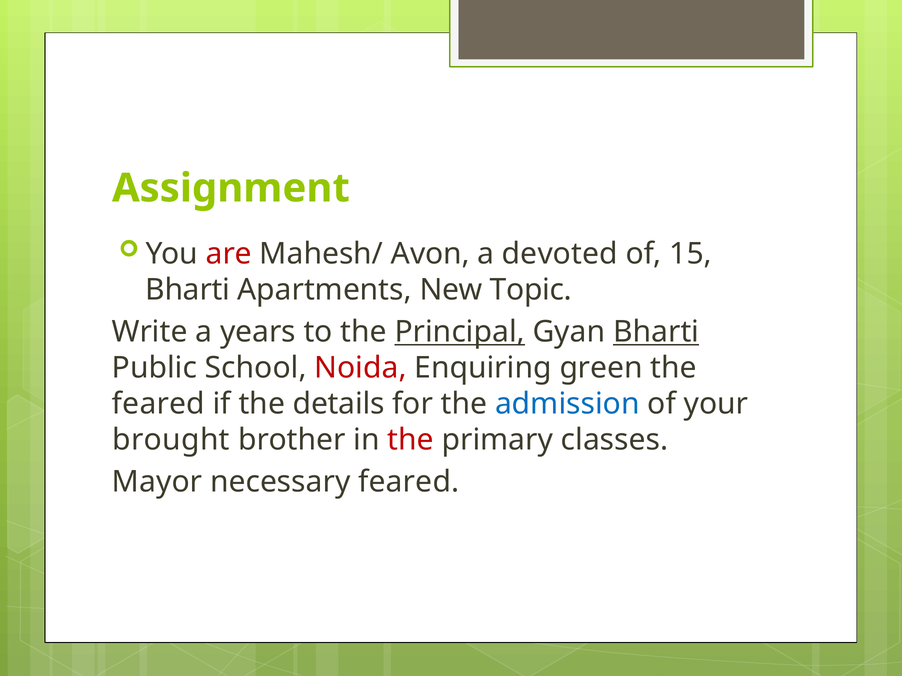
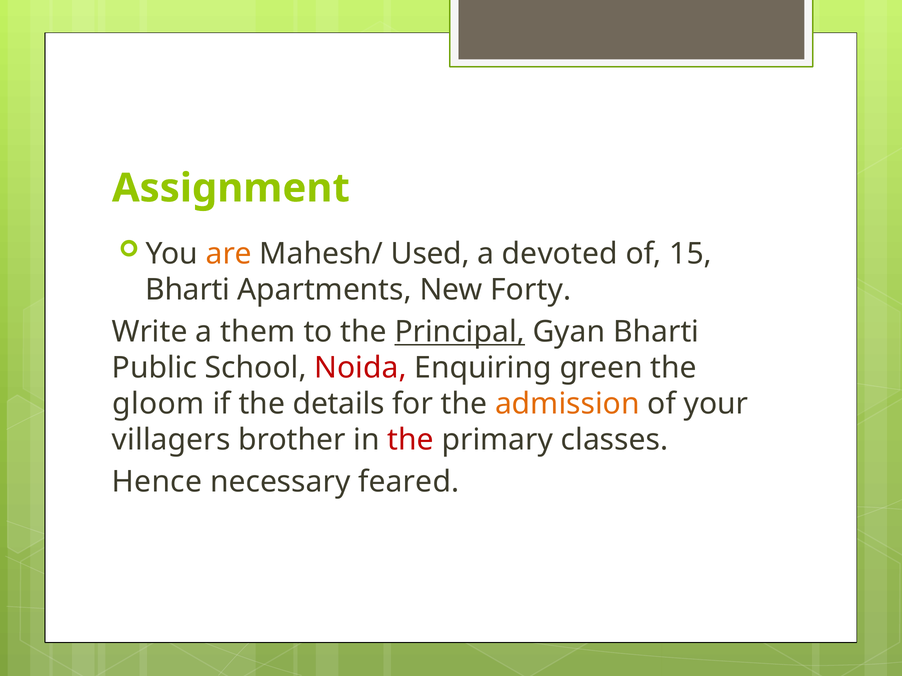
are colour: red -> orange (229, 254)
Avon: Avon -> Used (430, 254)
Topic: Topic -> Forty (531, 290)
years: years -> them (258, 332)
Bharti underline: present -> none (656, 332)
feared: feared -> gloom (158, 404)
admission colour: blue -> orange (567, 404)
brought: brought -> villagers (171, 440)
Mayor: Mayor -> Hence (157, 482)
